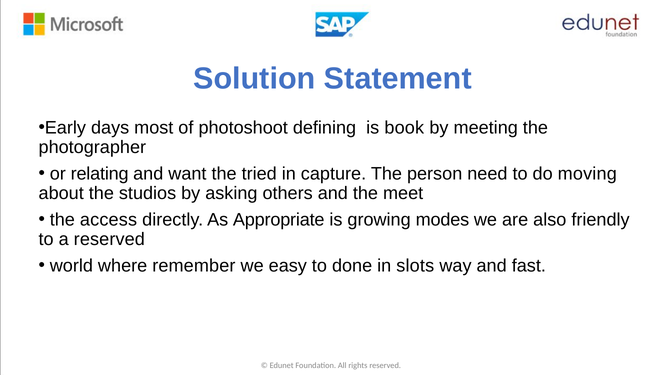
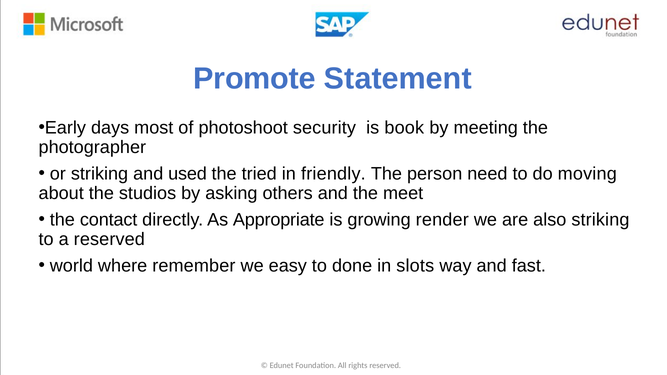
Solution: Solution -> Promote (255, 78)
defining: defining -> security (324, 128)
or relating: relating -> striking (100, 174)
want: want -> used (188, 174)
capture: capture -> friendly (333, 174)
access: access -> contact (109, 220)
modes: modes -> render (442, 220)
also friendly: friendly -> striking (600, 220)
